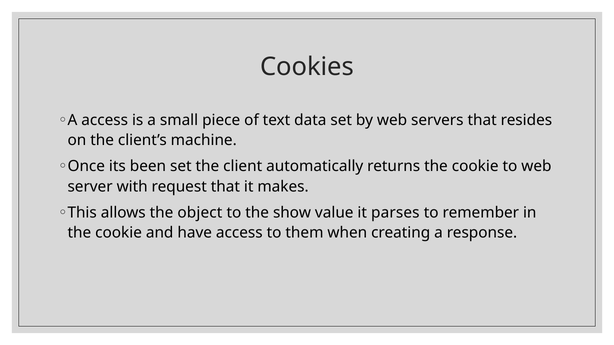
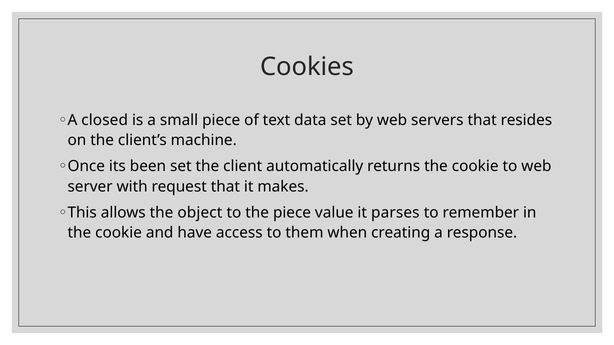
A access: access -> closed (105, 120)
the show: show -> piece (292, 213)
